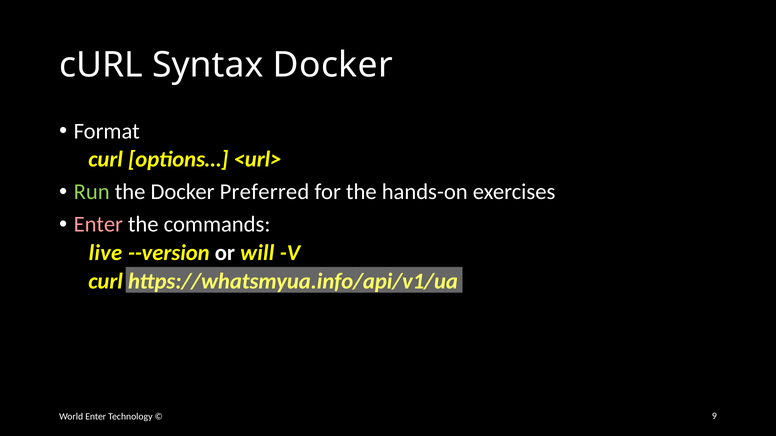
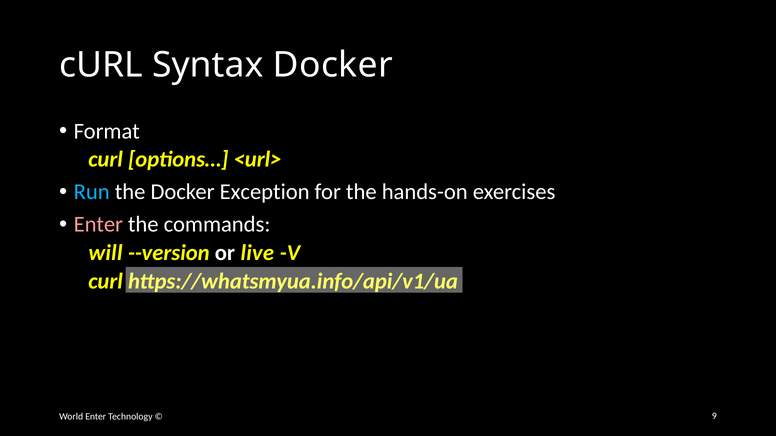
Run colour: light green -> light blue (92, 192)
Preferred: Preferred -> Exception (265, 192)
live: live -> will (105, 253)
will: will -> live (257, 253)
